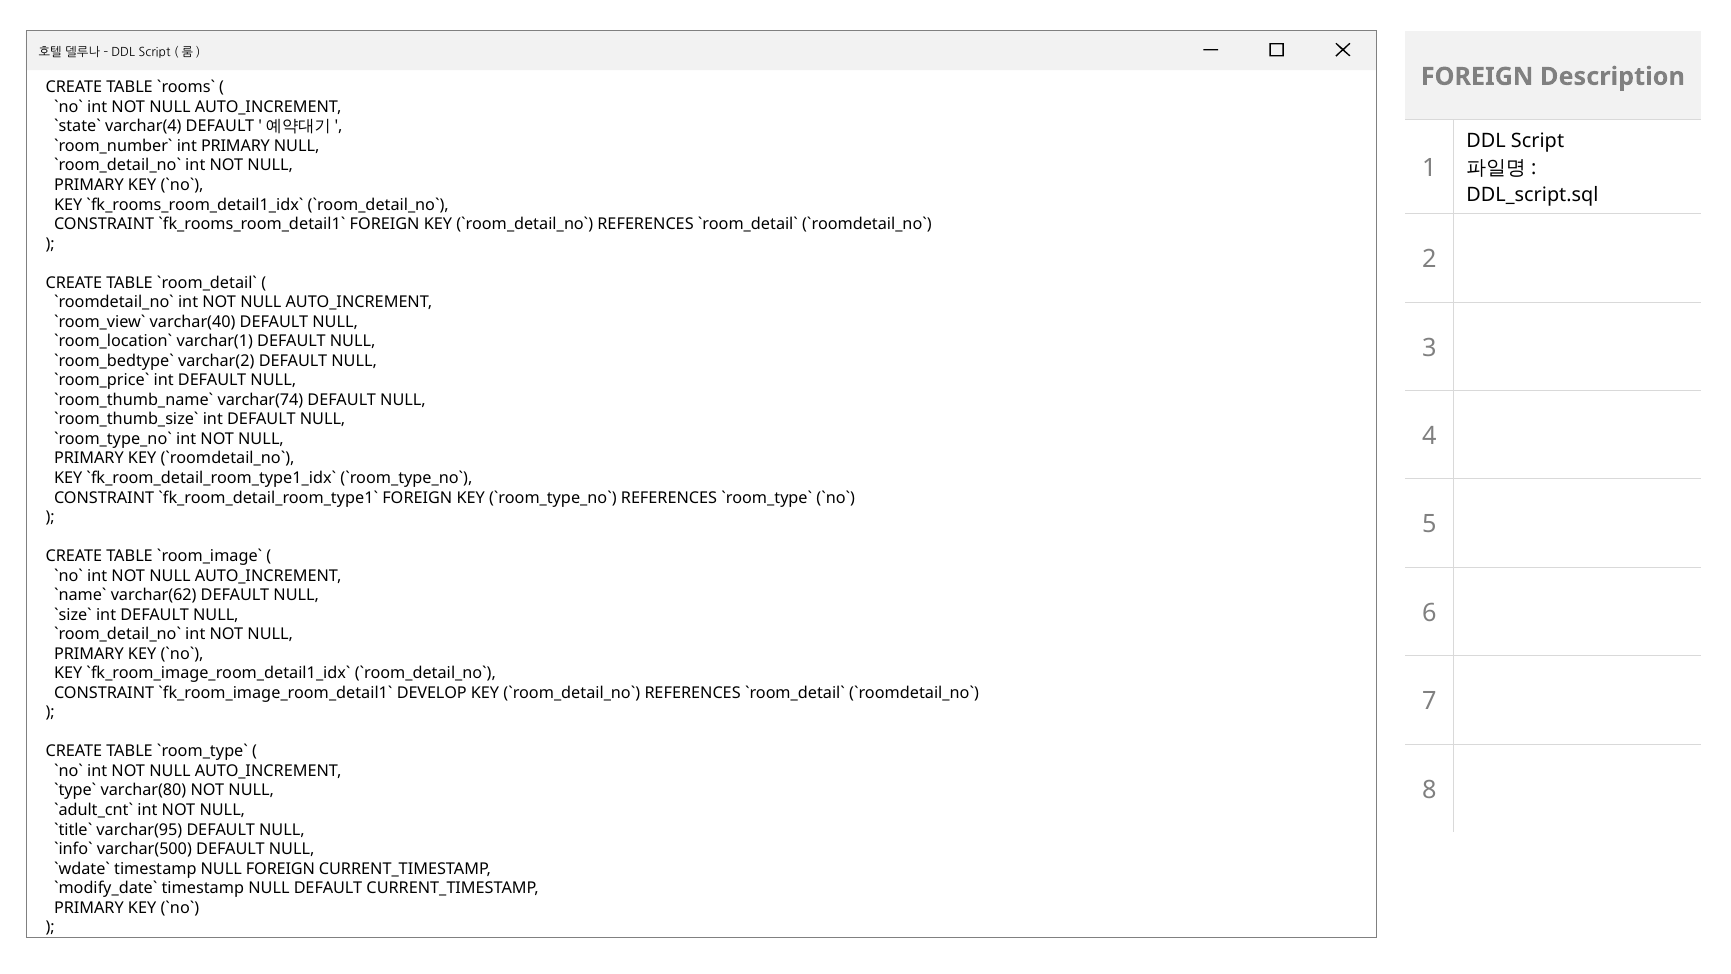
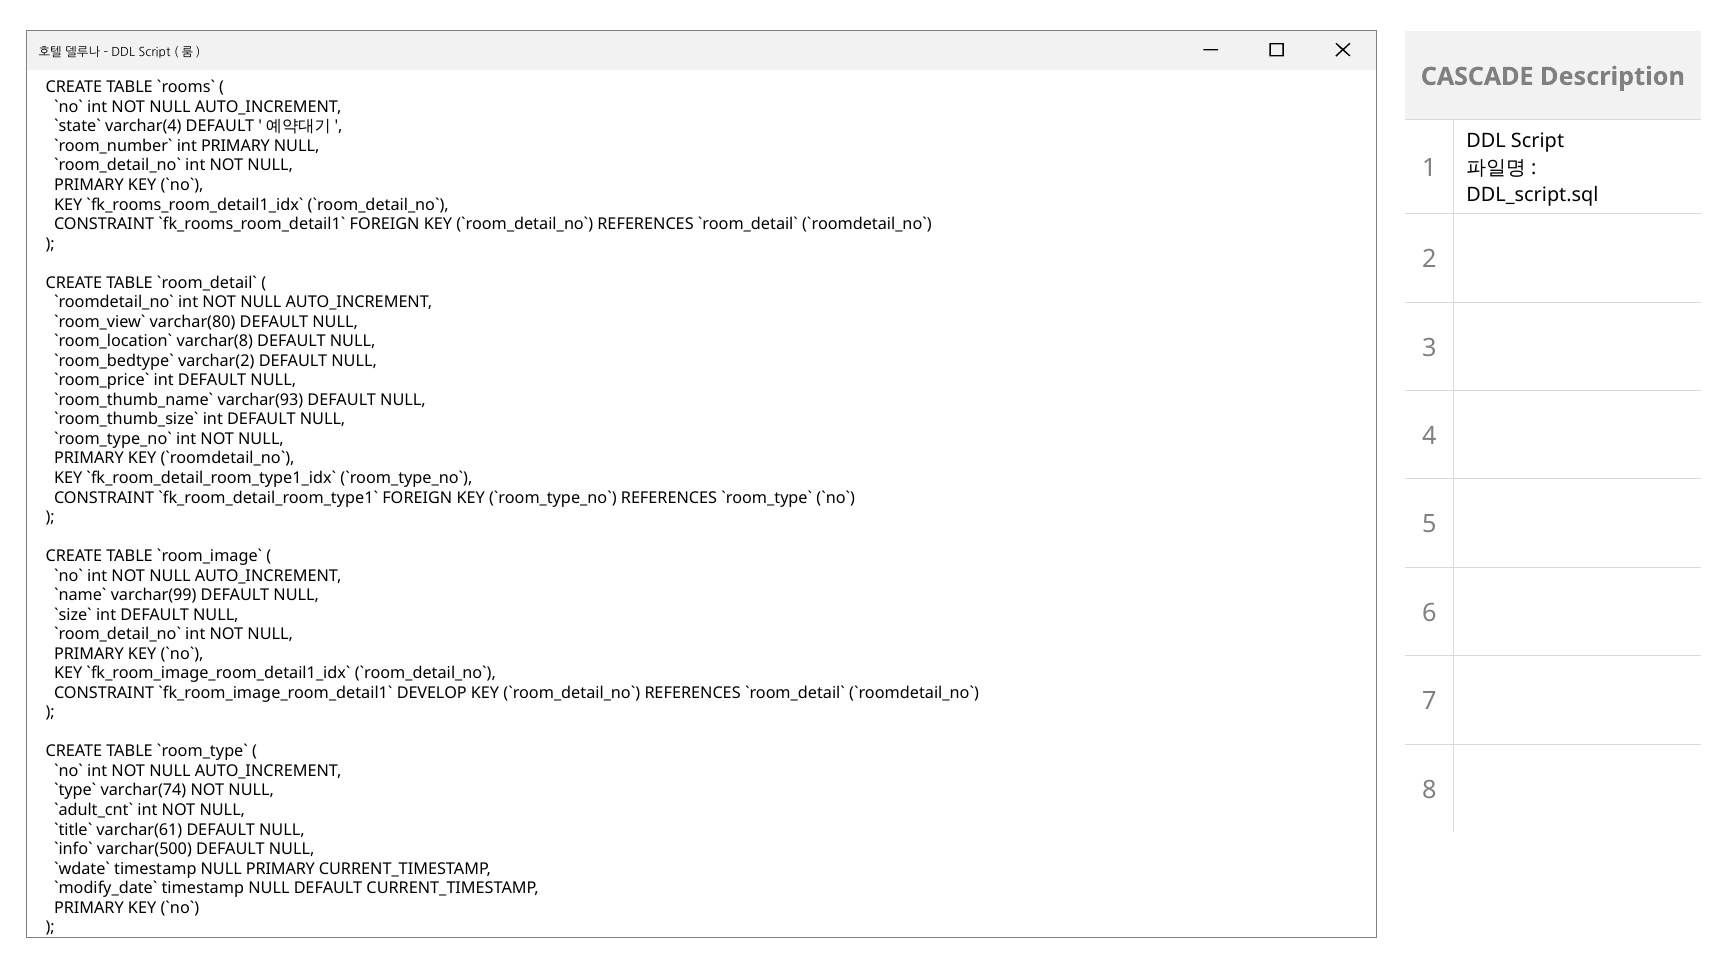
FOREIGN: FOREIGN -> CASCADE (1477, 77)
varchar(40: varchar(40 -> varchar(80 (193, 322)
varchar(1: varchar(1 -> varchar(8 (215, 341)
varchar(74: varchar(74 -> varchar(93 (260, 400)
varchar(62: varchar(62 -> varchar(99 (154, 595)
varchar(80: varchar(80 -> varchar(74 (143, 790)
varchar(95: varchar(95 -> varchar(61 (139, 829)
timestamp NULL FOREIGN: FOREIGN -> PRIMARY (280, 868)
